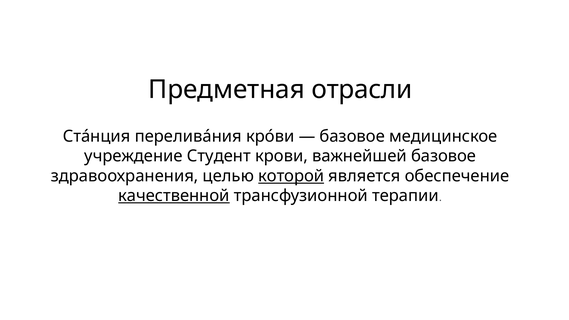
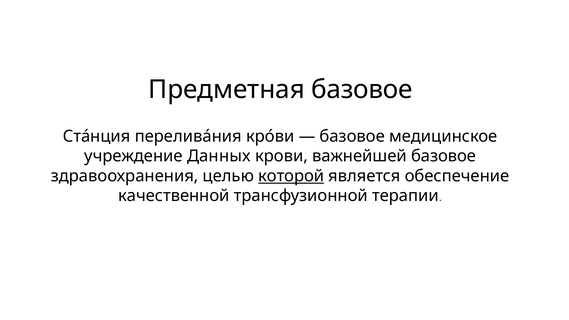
Предметная отрасли: отрасли -> базовое (362, 90)
Студент: Студент -> Данных (219, 156)
качественной underline: present -> none (174, 196)
